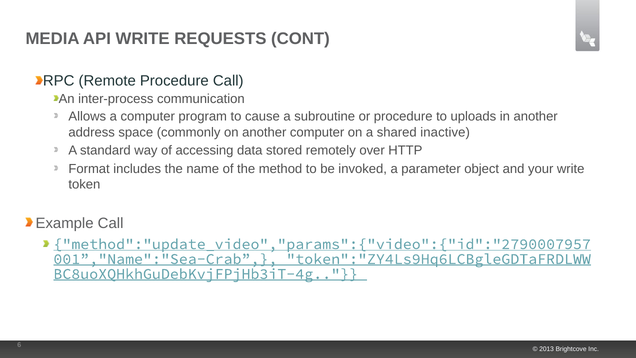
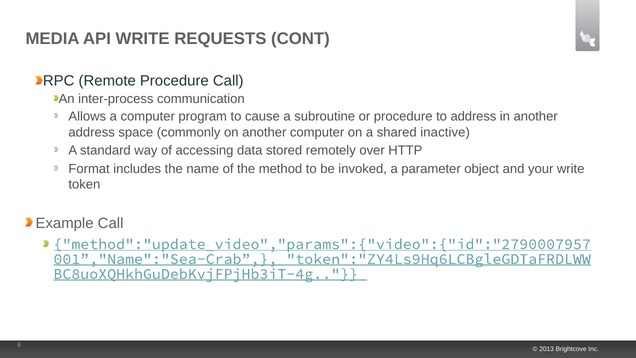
to uploads: uploads -> address (473, 117)
